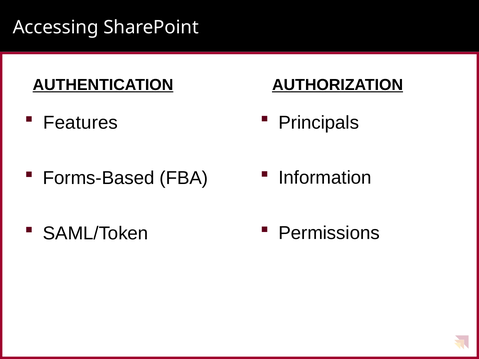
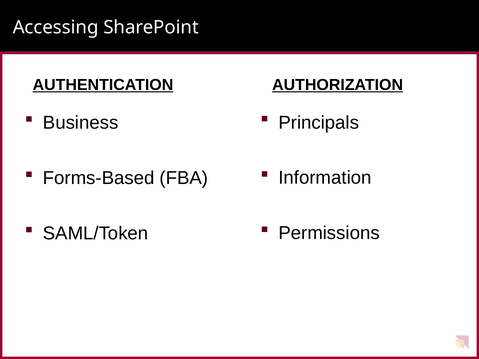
Features: Features -> Business (81, 123)
